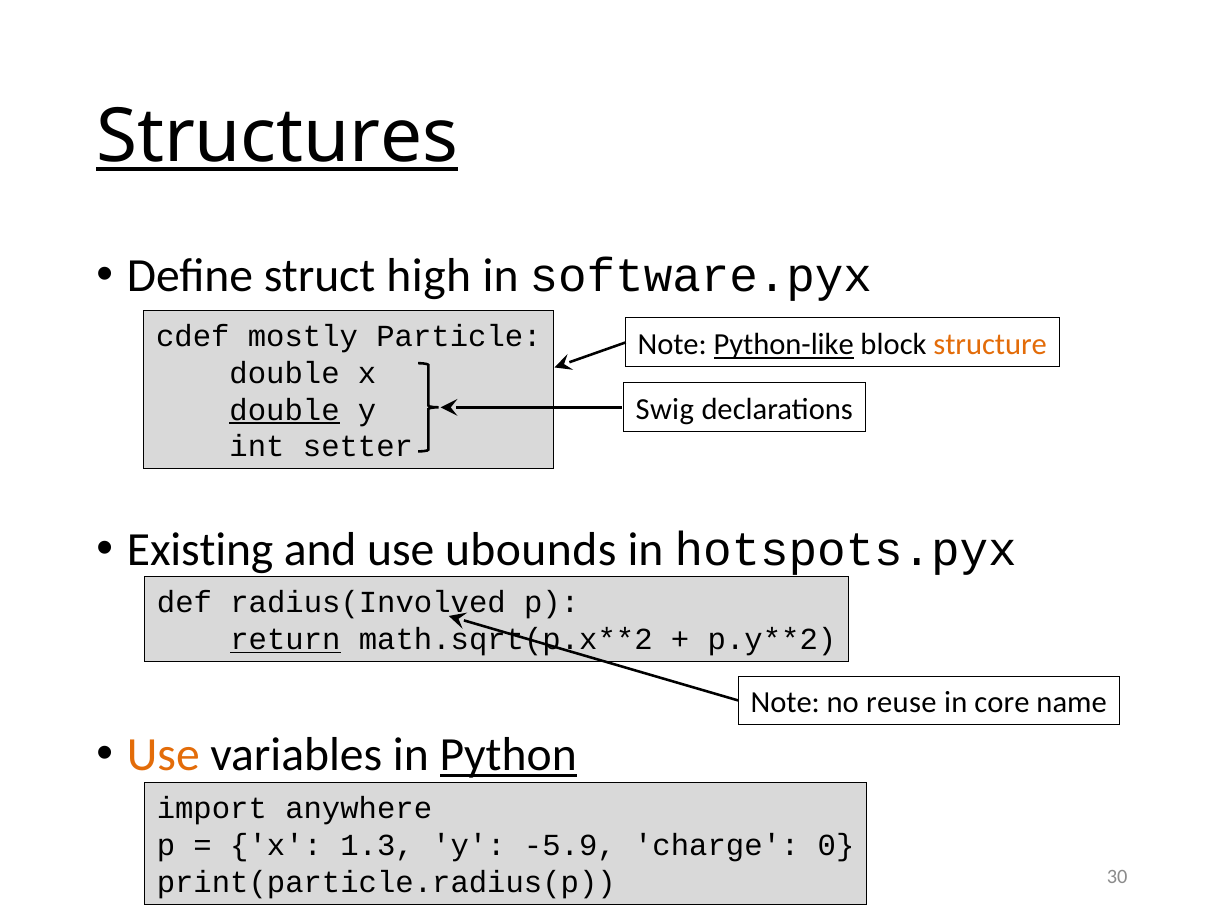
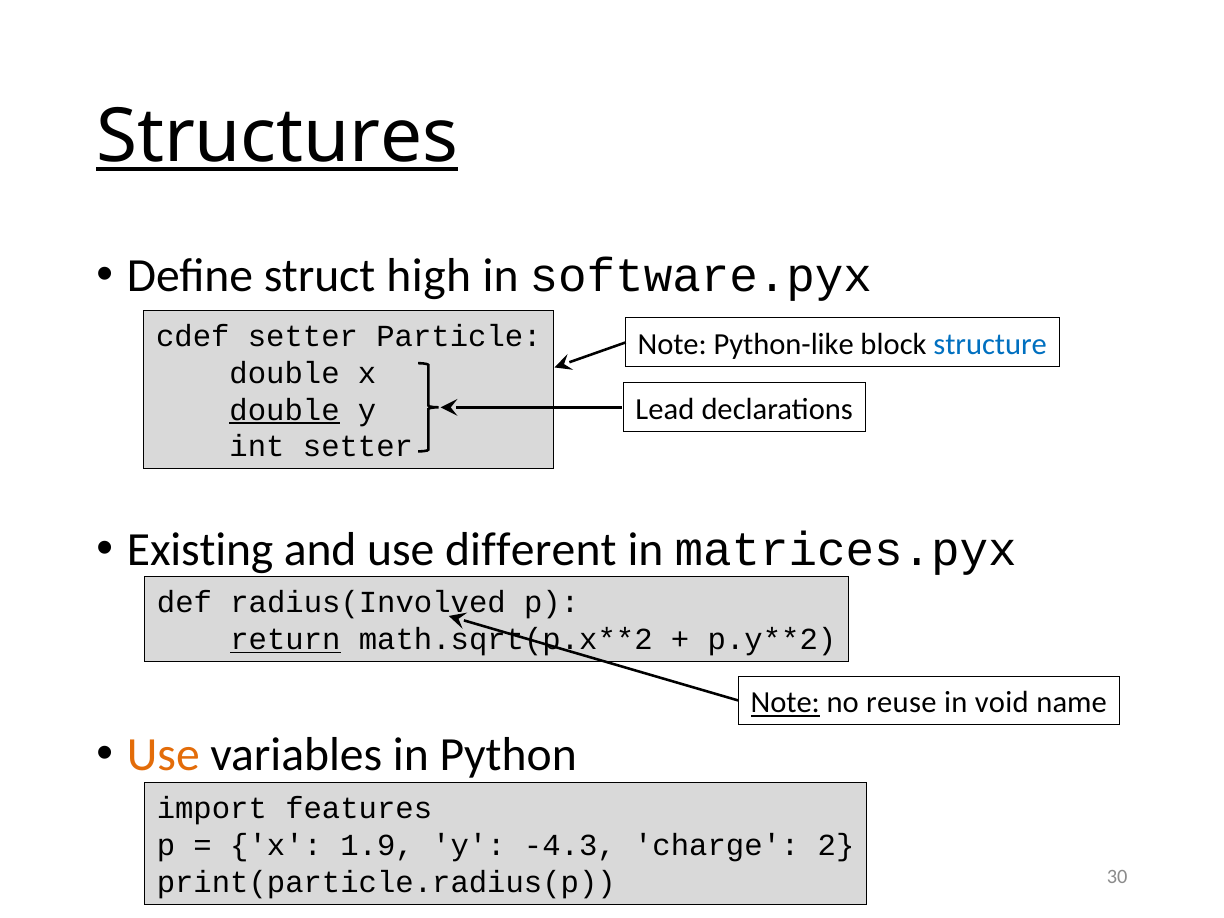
cdef mostly: mostly -> setter (303, 337)
Python-like underline: present -> none (784, 345)
structure colour: orange -> blue (990, 345)
Swig: Swig -> Lead (665, 409)
ubounds: ubounds -> different (531, 550)
hotspots.pyx: hotspots.pyx -> matrices.pyx (846, 550)
Note underline: none -> present (785, 703)
core: core -> void (1002, 703)
Python underline: present -> none (508, 755)
anywhere: anywhere -> features (359, 809)
1.3: 1.3 -> 1.9 (377, 846)
-5.9: -5.9 -> -4.3 (570, 846)
0: 0 -> 2 (836, 846)
